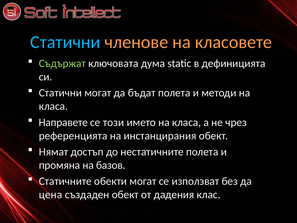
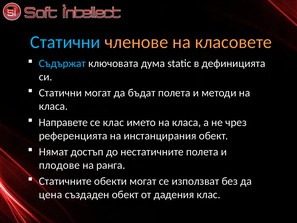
Съдържат colour: light green -> light blue (62, 63)
се този: този -> клас (113, 122)
промяна: промяна -> плодове (59, 165)
базов: базов -> ранга (111, 165)
